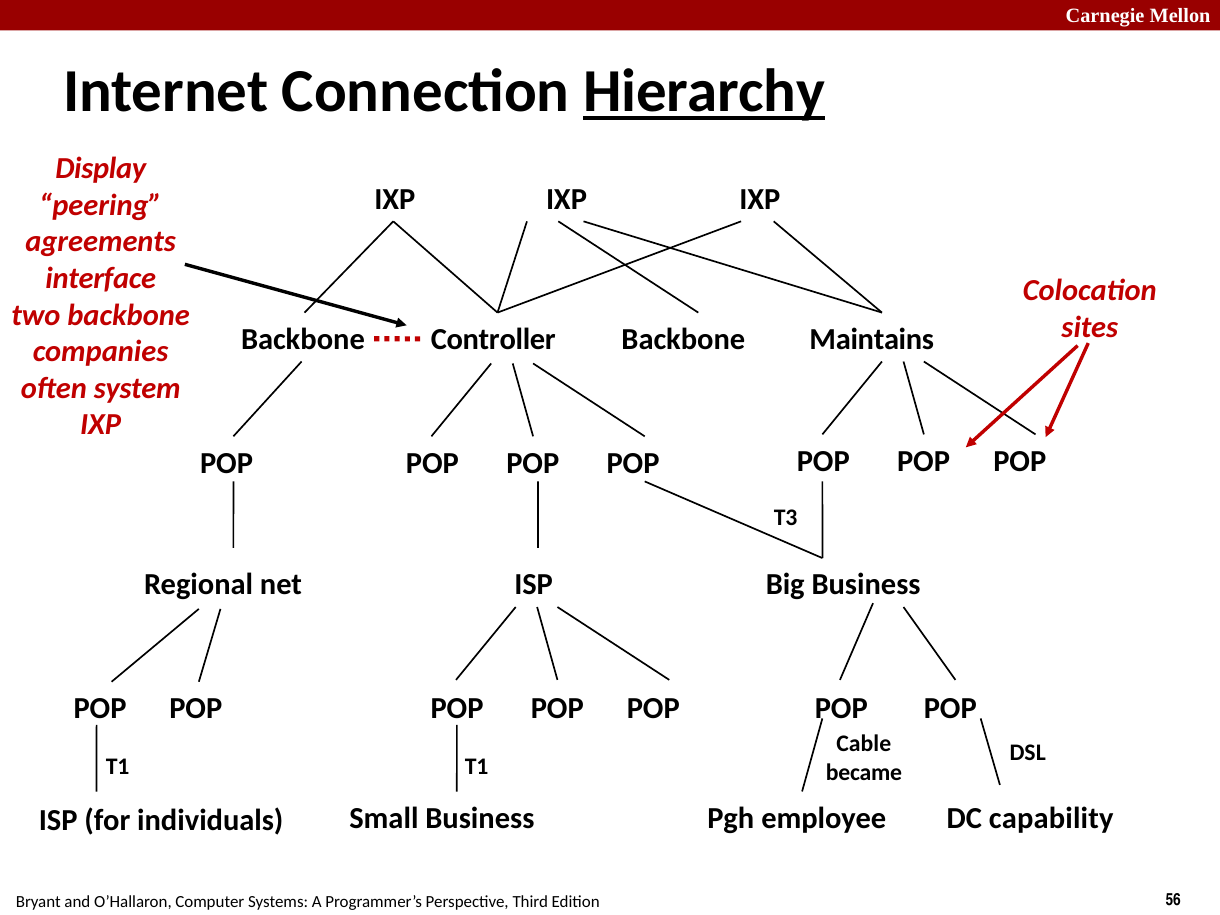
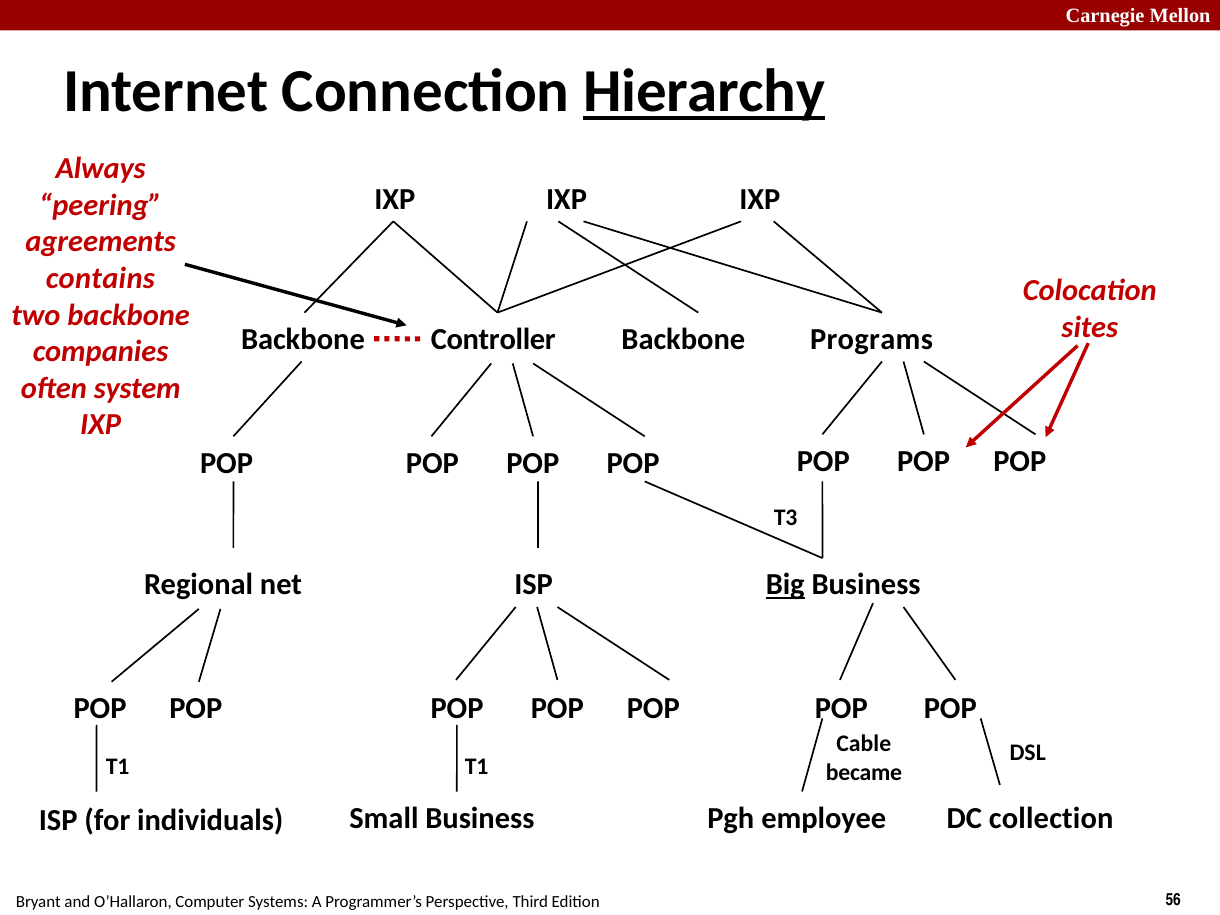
Display: Display -> Always (101, 169)
interface: interface -> contains (100, 279)
Maintains: Maintains -> Programs (871, 339)
Big underline: none -> present (785, 585)
capability: capability -> collection (1051, 818)
